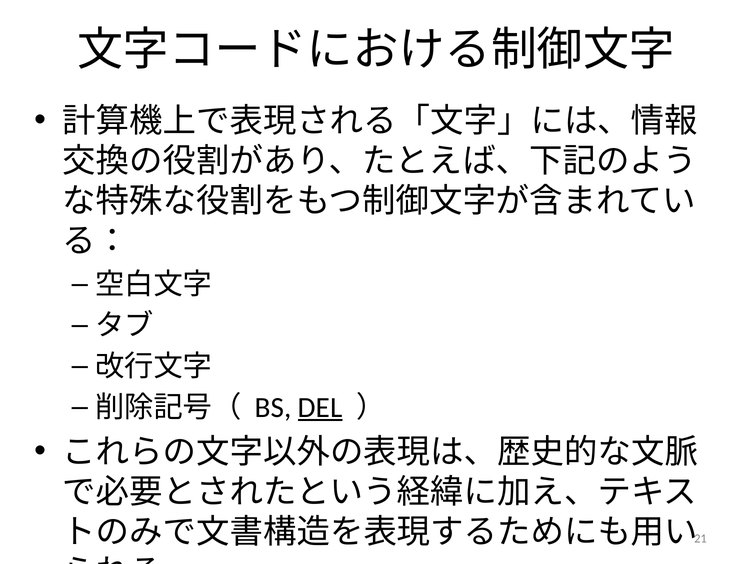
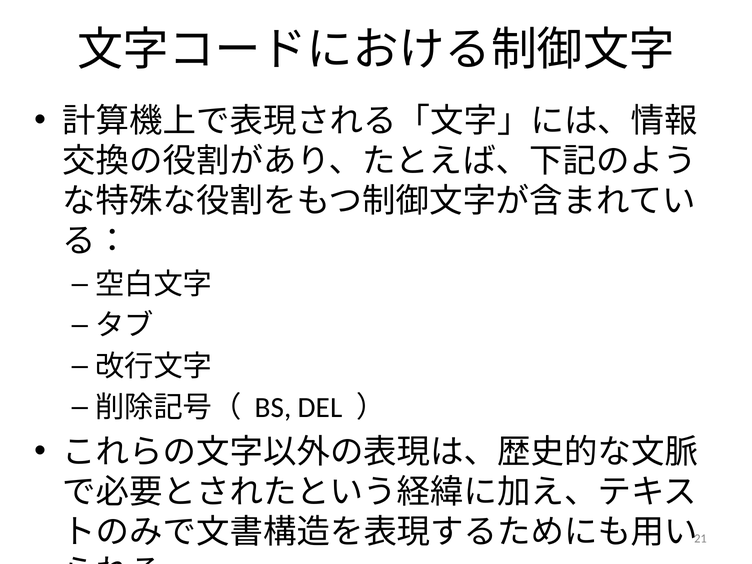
DEL underline: present -> none (320, 407)
